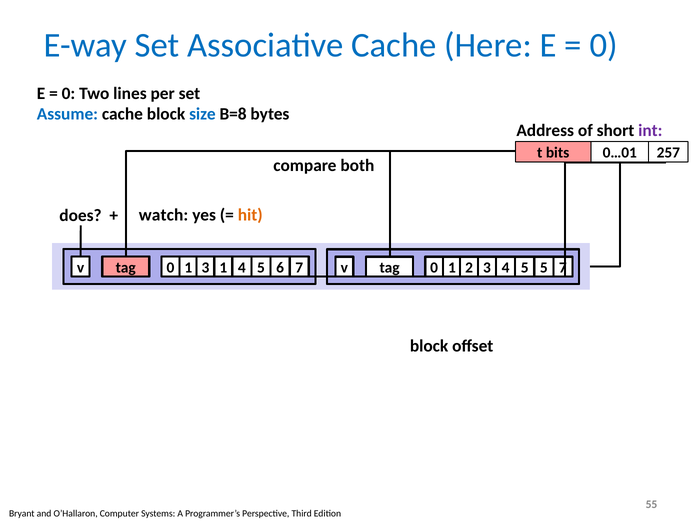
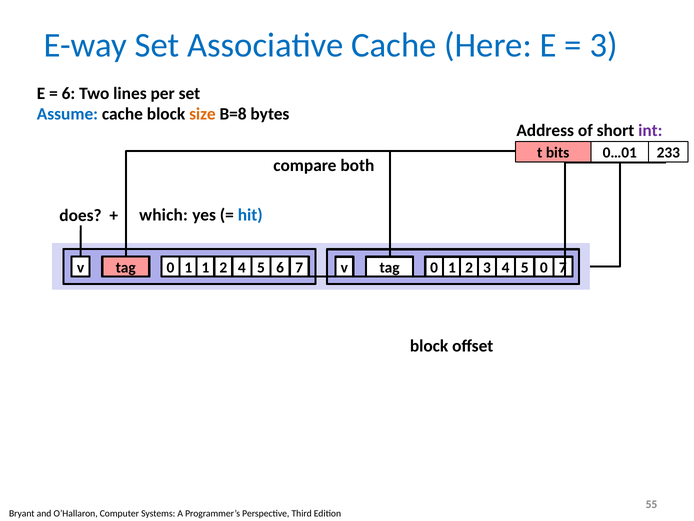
0: 0 -> 3 (604, 45)
0: 0 -> 6 (68, 93)
size colour: blue -> orange (202, 114)
257: 257 -> 233 (668, 153)
watch: watch -> which (163, 215)
hit colour: orange -> blue (250, 215)
1 3: 3 -> 1 (205, 267)
v 1: 1 -> 2 (223, 267)
3 5: 5 -> 0 (544, 267)
